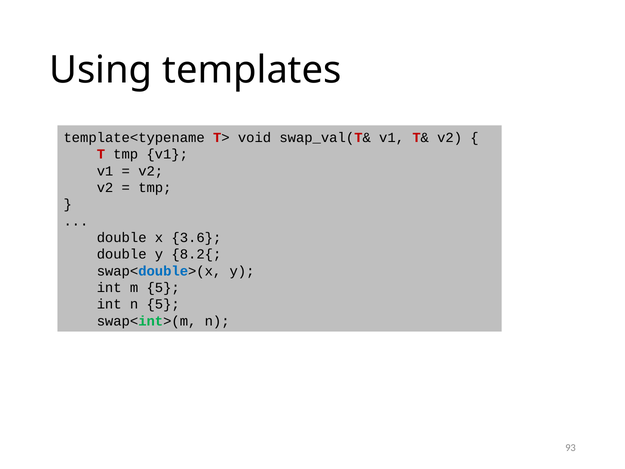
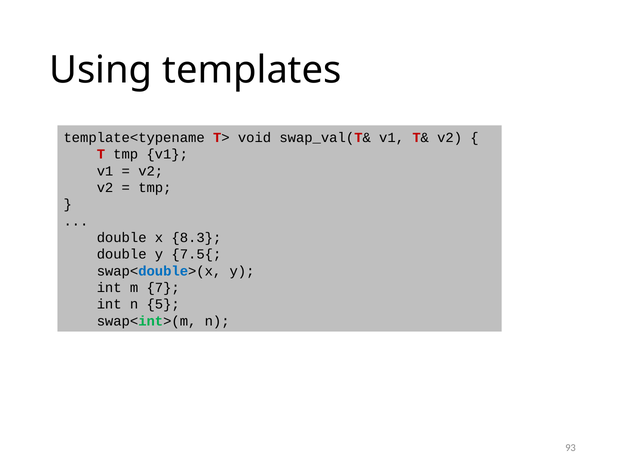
3.6: 3.6 -> 8.3 (196, 238)
8.2{: 8.2{ -> 7.5{ (196, 254)
m 5: 5 -> 7 (163, 288)
